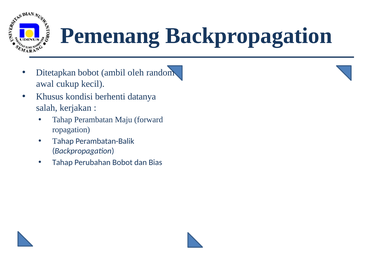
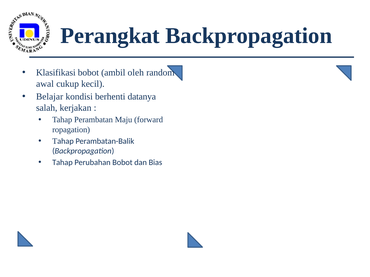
Pemenang: Pemenang -> Perangkat (110, 36)
Ditetapkan: Ditetapkan -> Klasifikasi (56, 73)
Khusus: Khusus -> Belajar (50, 97)
